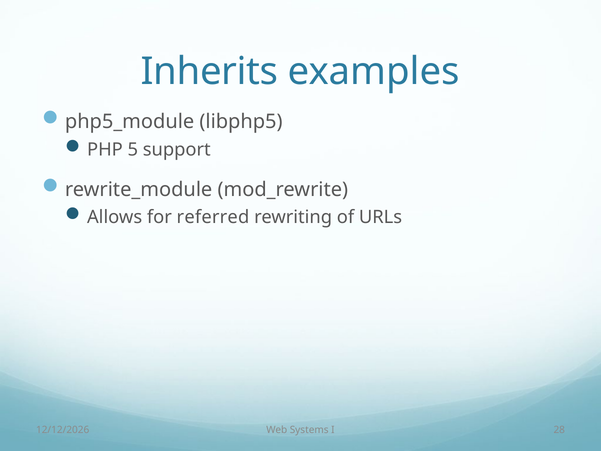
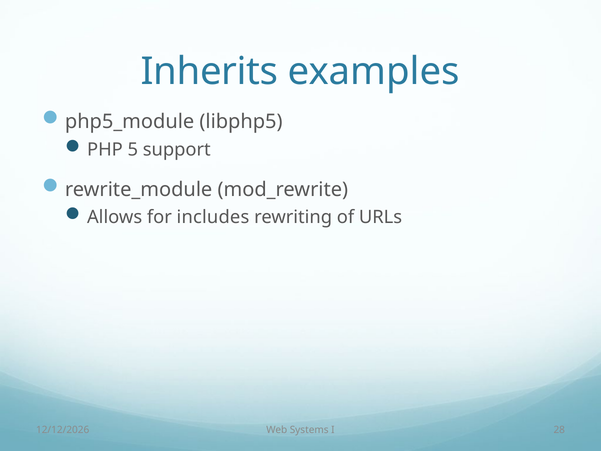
referred: referred -> includes (213, 217)
